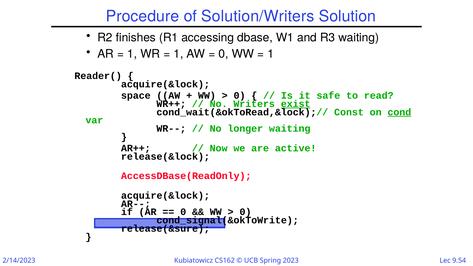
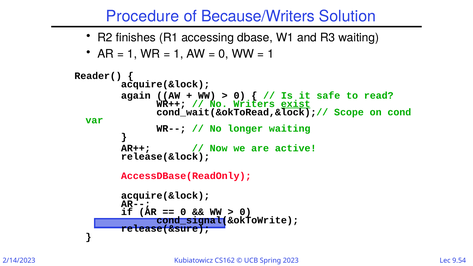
Solution/Writers: Solution/Writers -> Because/Writers (258, 16)
space: space -> again (136, 96)
Const: Const -> Scope (349, 112)
cond underline: present -> none (399, 112)
